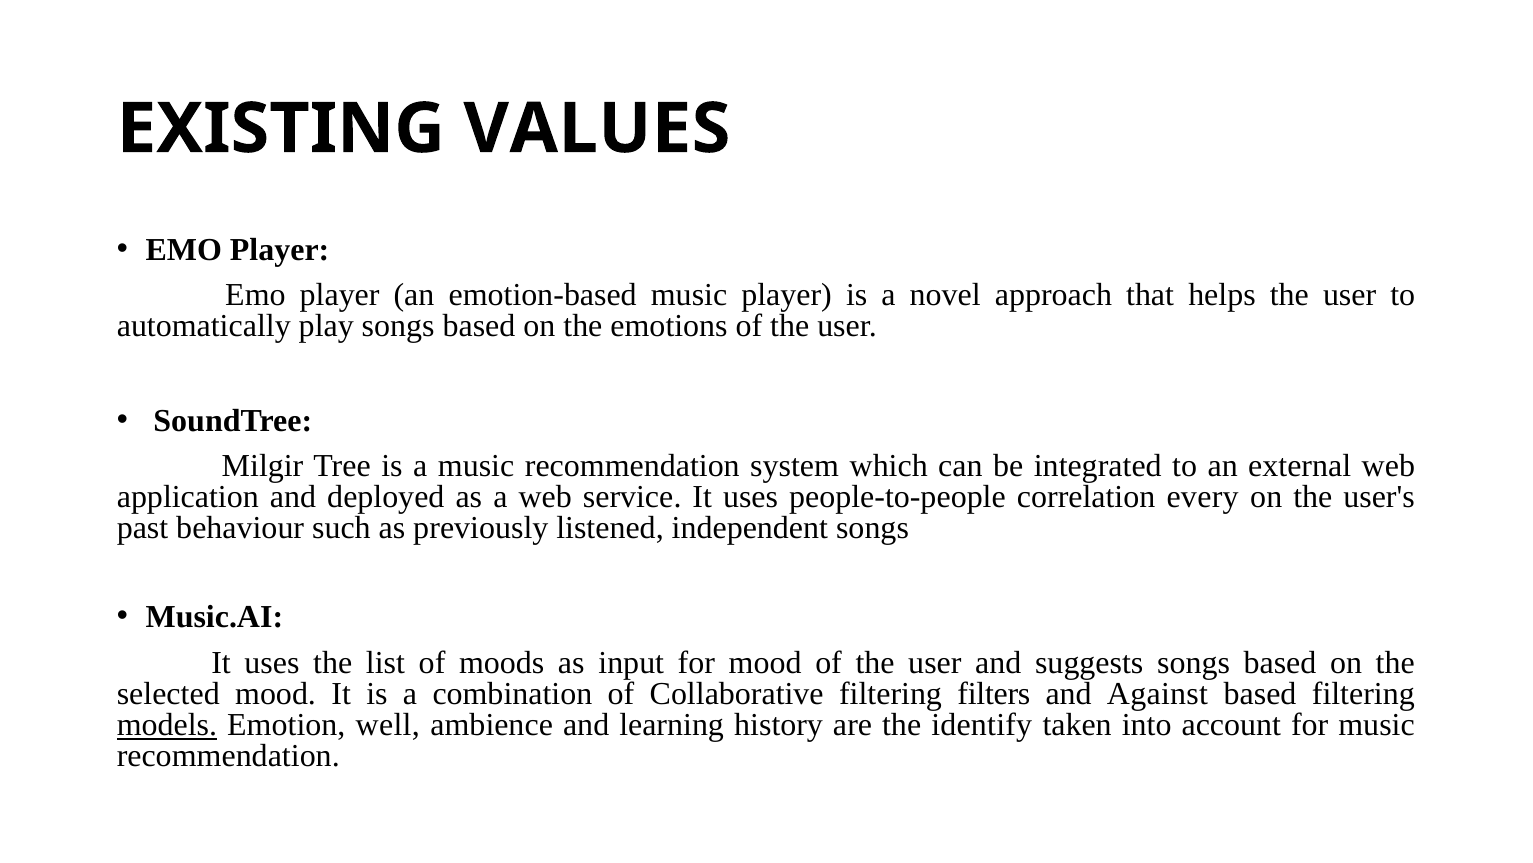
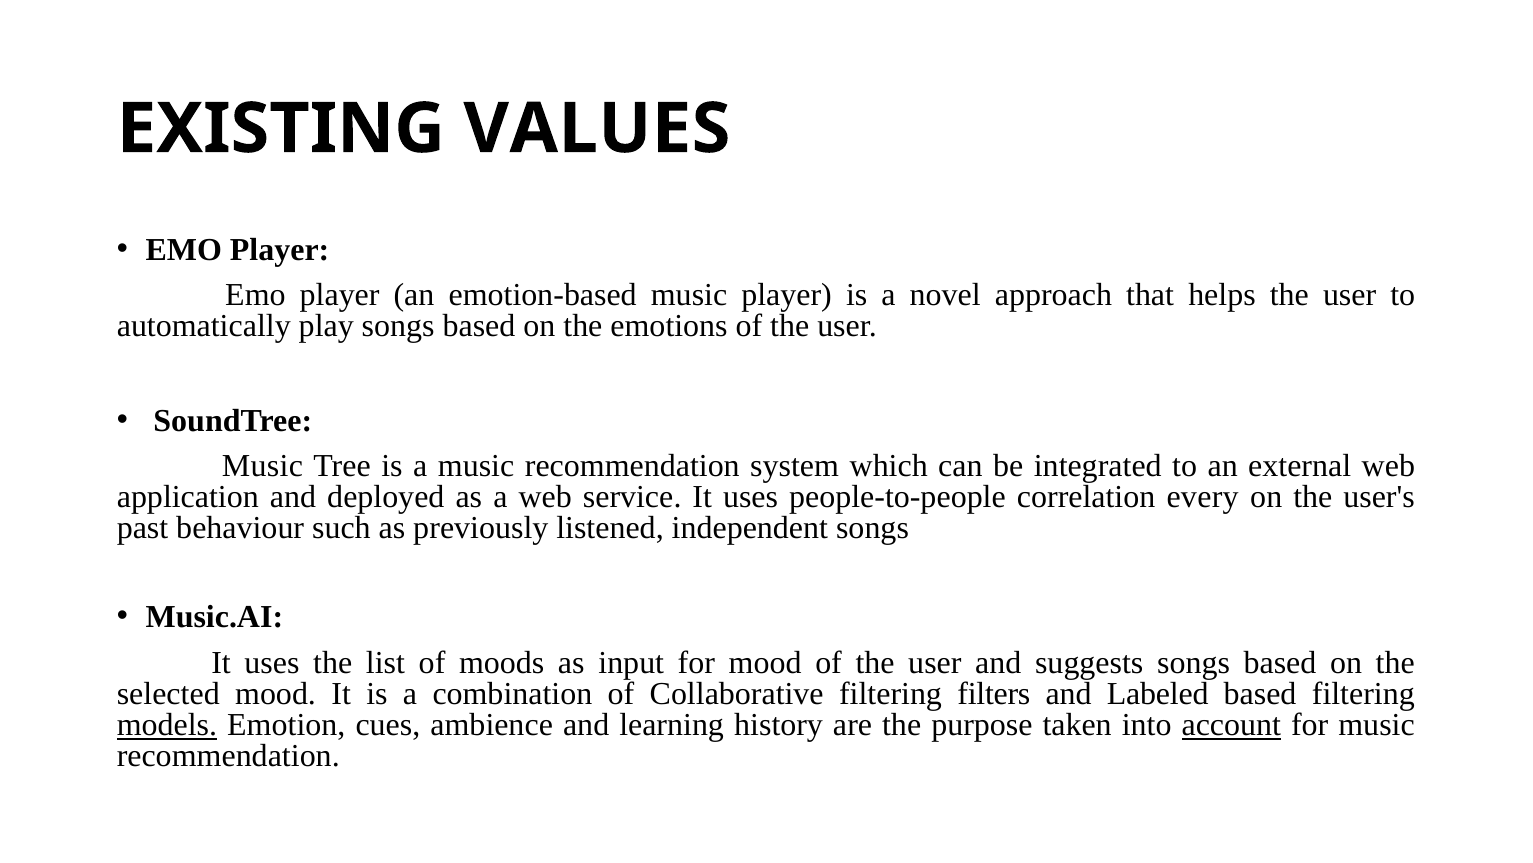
Milgir: Milgir -> Music (262, 466)
Against: Against -> Labeled (1158, 693)
well: well -> cues (388, 724)
identify: identify -> purpose (982, 724)
account underline: none -> present (1231, 724)
